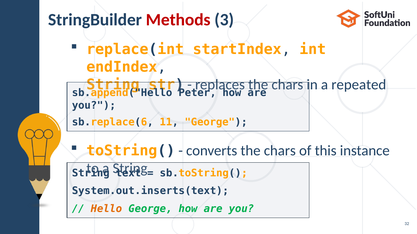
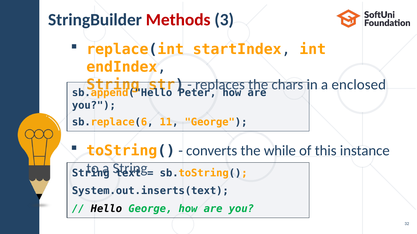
repeated: repeated -> enclosed (359, 85)
converts the chars: chars -> while (280, 151)
Hello colour: orange -> black (106, 209)
